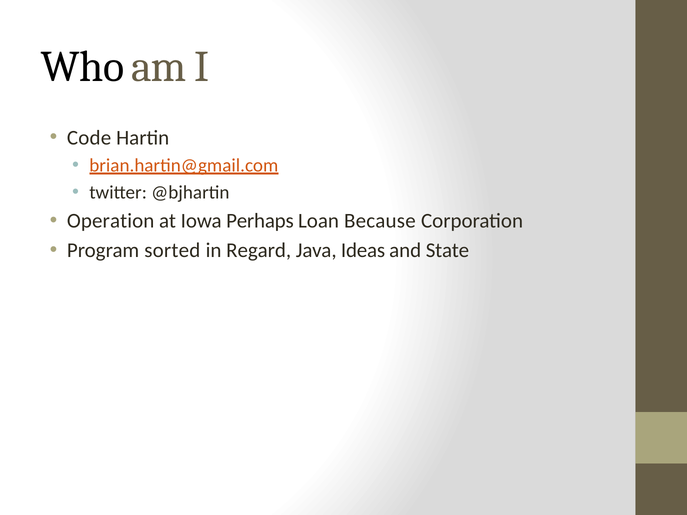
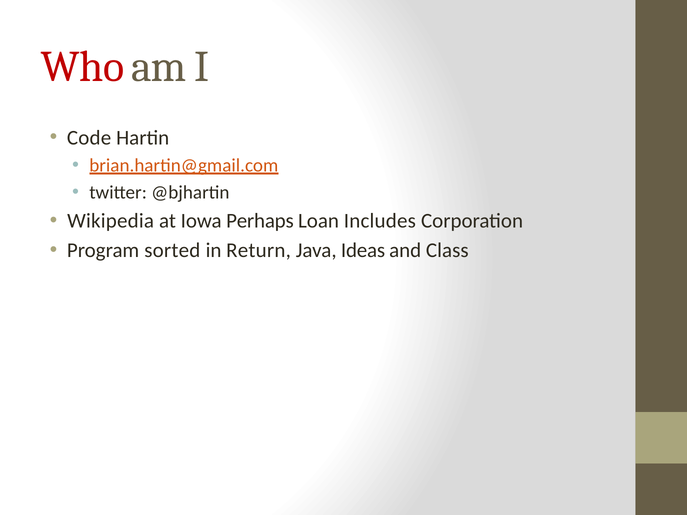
Who colour: black -> red (83, 67)
Operation: Operation -> Wikipedia (111, 221)
Because: Because -> Includes (380, 221)
Regard: Regard -> Return (259, 250)
State: State -> Class (447, 250)
